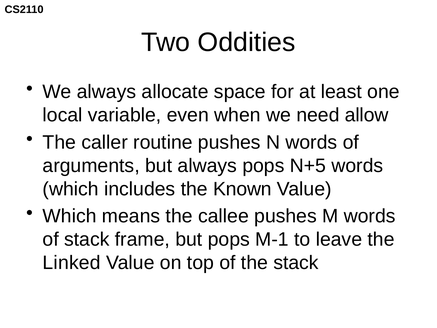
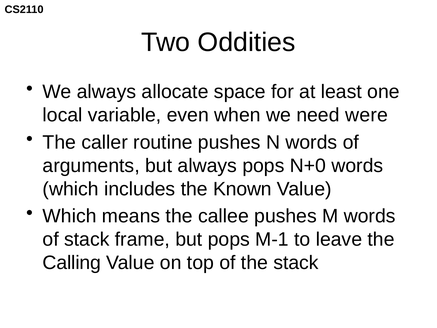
allow: allow -> were (366, 115)
N+5: N+5 -> N+0 (308, 165)
Linked: Linked -> Calling (72, 263)
